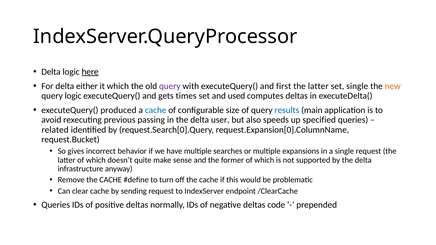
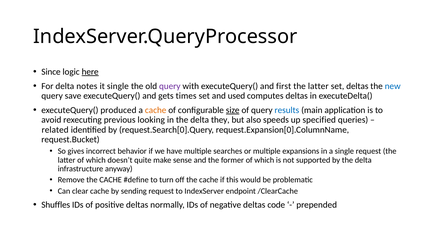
Delta: Delta -> Since (51, 72)
either: either -> notes (87, 86)
it which: which -> single (118, 86)
set single: single -> deltas (357, 86)
new colour: orange -> blue (393, 86)
query logic: logic -> save (73, 96)
cache colour: blue -> orange (156, 110)
size underline: none -> present (233, 110)
passing: passing -> looking (151, 120)
user: user -> they (220, 120)
Queries: Queries -> Shuffles (56, 205)
